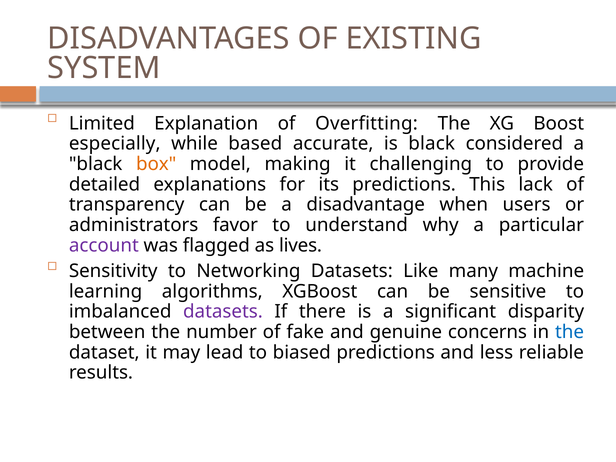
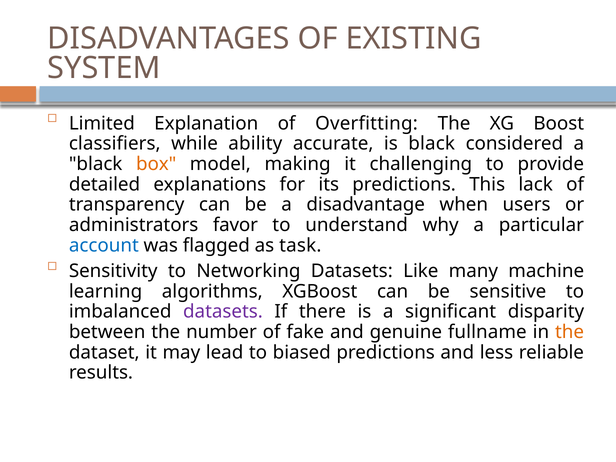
especially: especially -> classifiers (115, 144)
based: based -> ability (255, 144)
account colour: purple -> blue (104, 245)
lives: lives -> task (300, 245)
concerns: concerns -> fullname (487, 332)
the colour: blue -> orange (570, 332)
